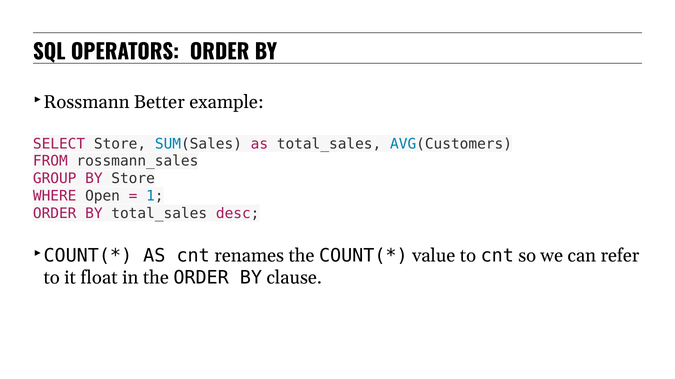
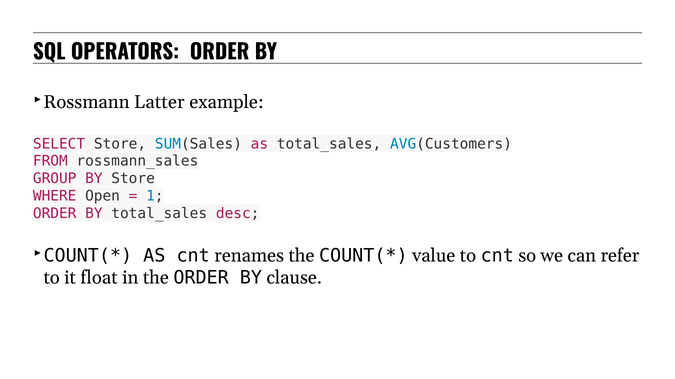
Better: Better -> Latter (159, 102)
